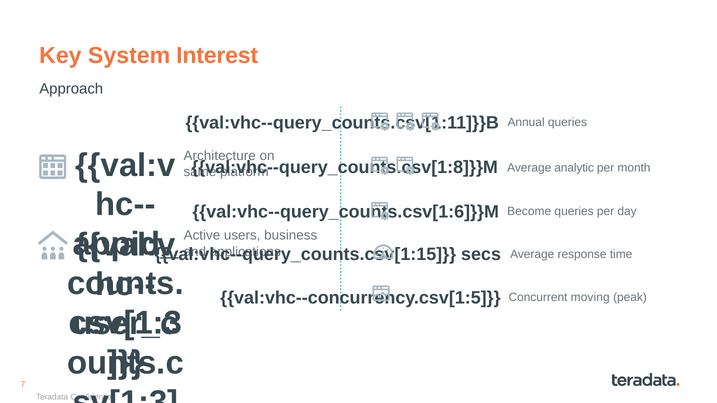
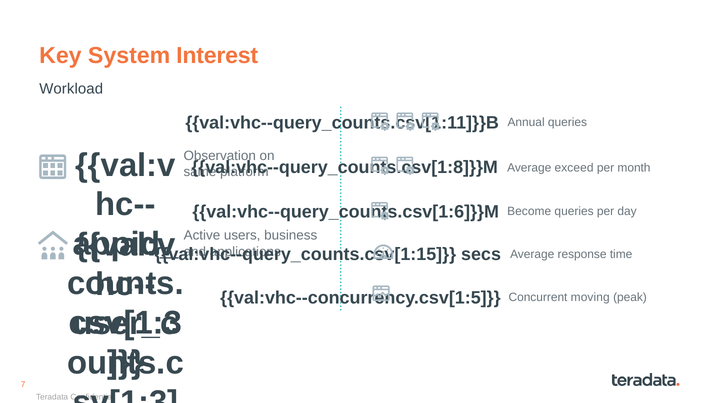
Approach: Approach -> Workload (71, 89)
Architecture: Architecture -> Observation (220, 156)
analytic: analytic -> exceed (574, 168)
